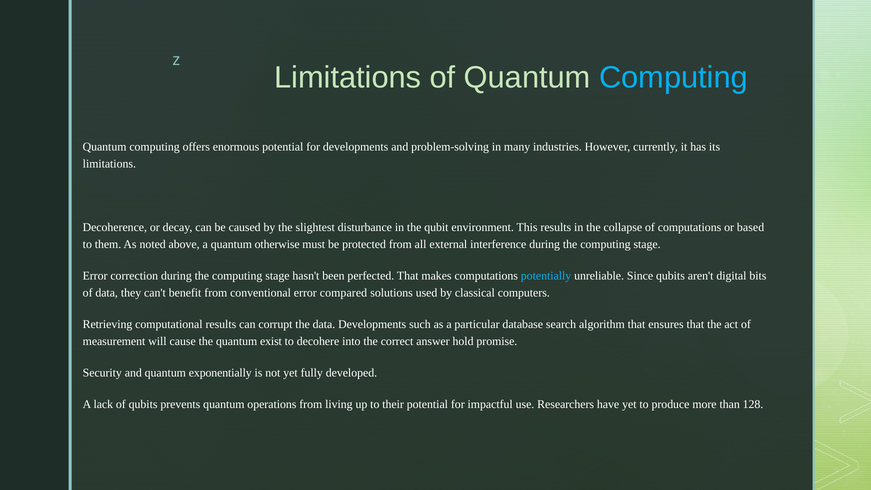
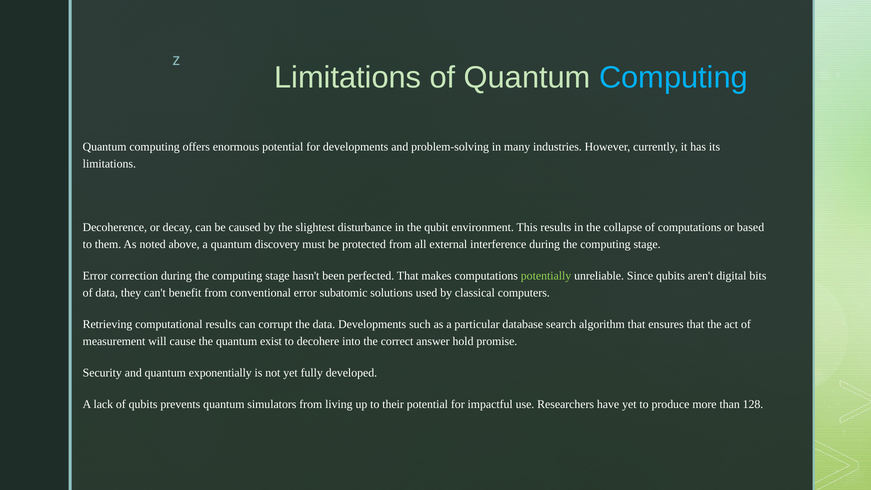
otherwise: otherwise -> discovery (277, 244)
potentially colour: light blue -> light green (546, 276)
compared: compared -> subatomic (344, 293)
operations: operations -> simulators (272, 404)
